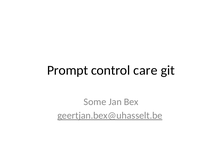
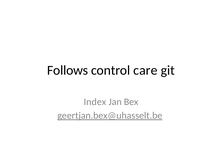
Prompt: Prompt -> Follows (68, 71)
Some: Some -> Index (95, 102)
